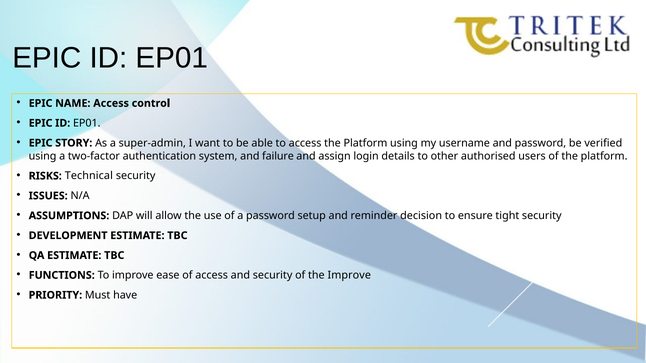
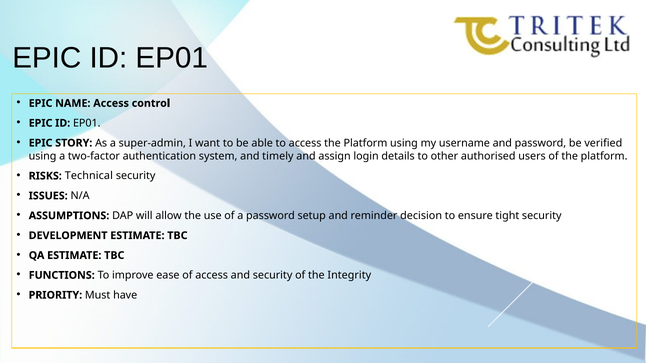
failure: failure -> timely (278, 156)
the Improve: Improve -> Integrity (349, 276)
